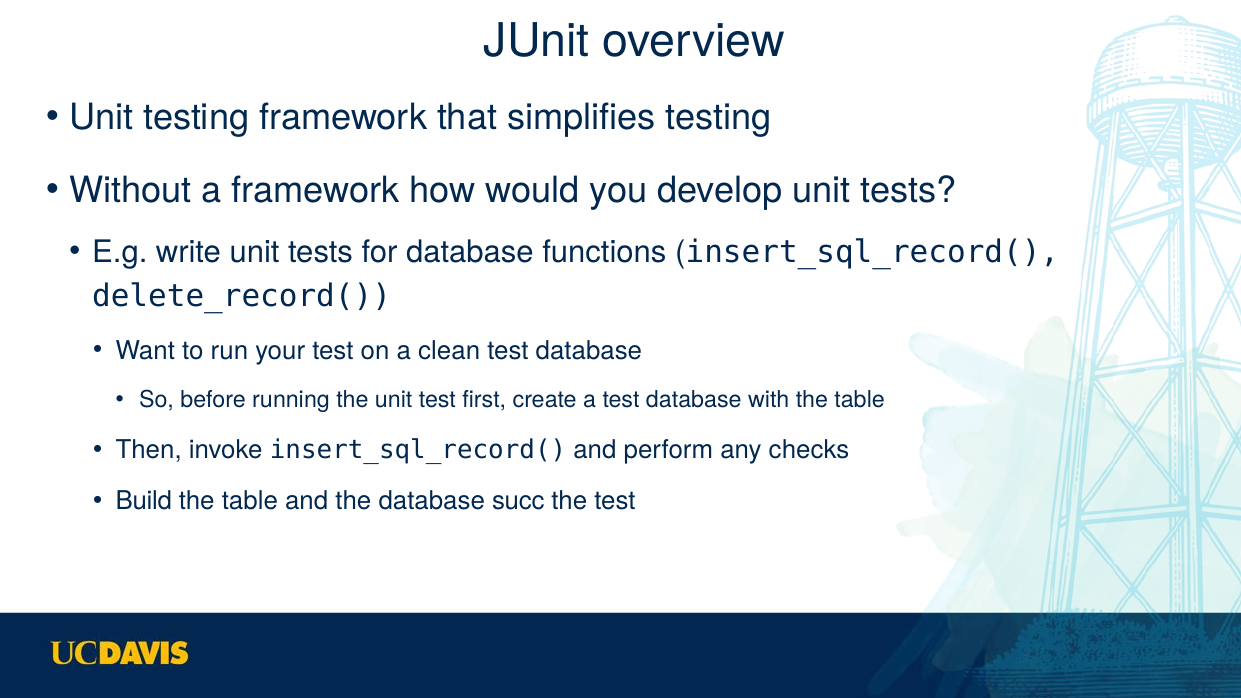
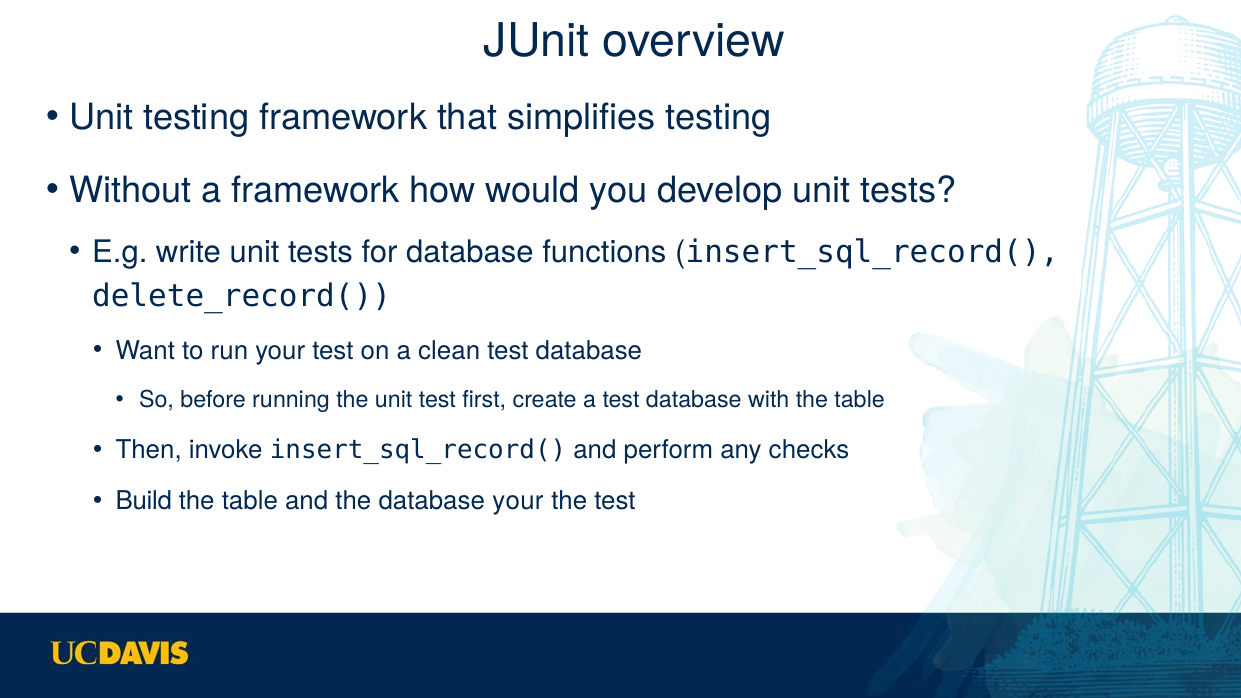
database succ: succ -> your (518, 501)
